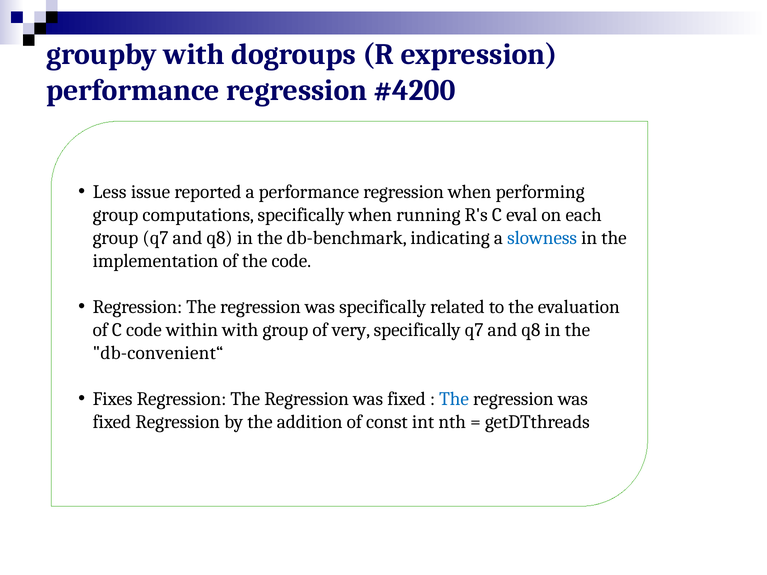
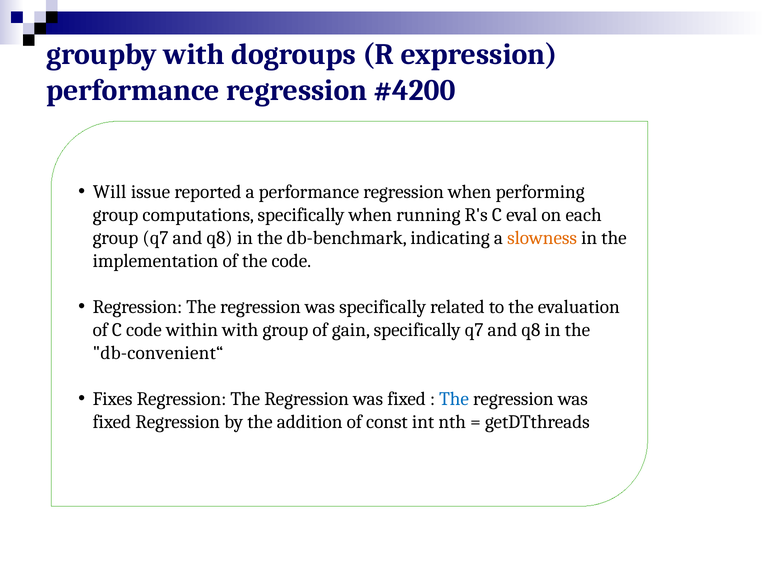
Less: Less -> Will (110, 192)
slowness colour: blue -> orange (542, 238)
very: very -> gain (351, 330)
